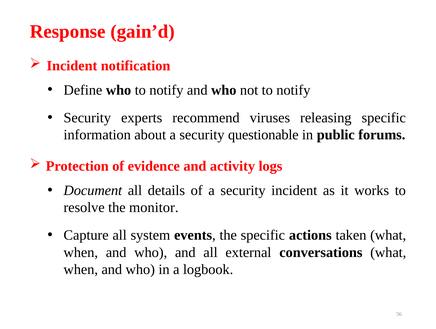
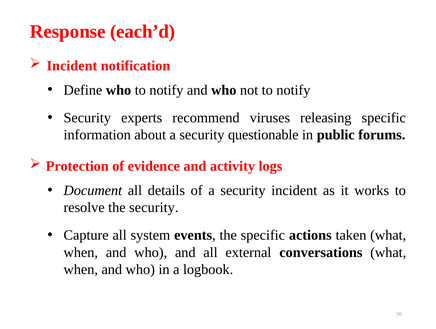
gain’d: gain’d -> each’d (143, 32)
the monitor: monitor -> security (154, 208)
